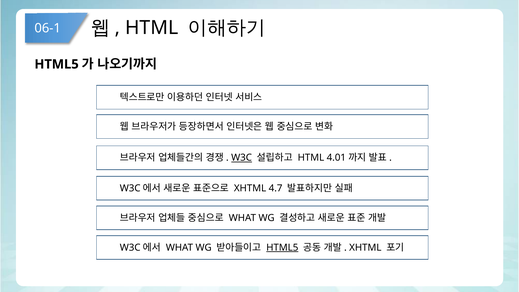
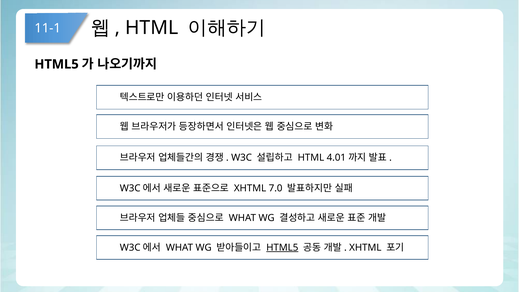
06-1: 06-1 -> 11-1 (48, 28)
W3C underline: present -> none (242, 158)
4.7: 4.7 -> 7.0 (276, 188)
